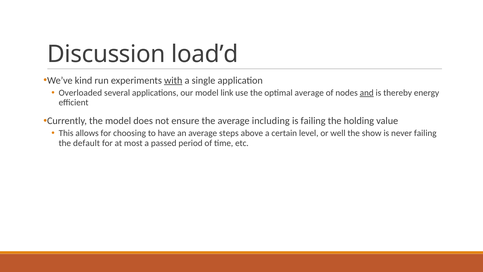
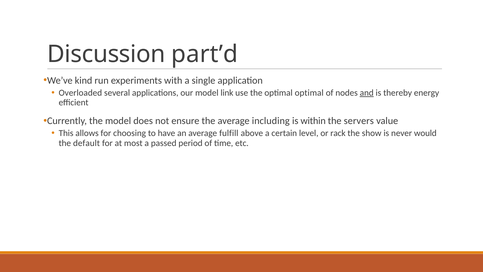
load’d: load’d -> part’d (205, 54)
with underline: present -> none (173, 80)
optimal average: average -> optimal (309, 93)
is failing: failing -> within (313, 121)
holding: holding -> servers (359, 121)
steps: steps -> fulfill (229, 133)
well: well -> rack (338, 133)
never failing: failing -> would (425, 133)
